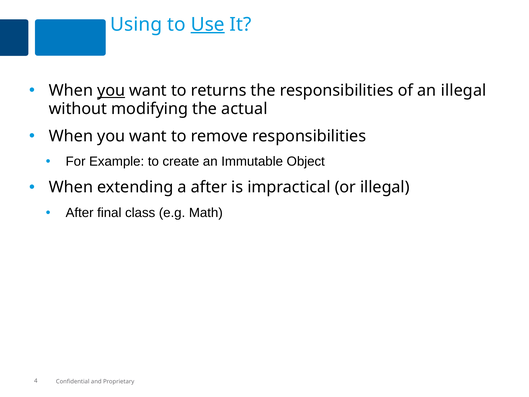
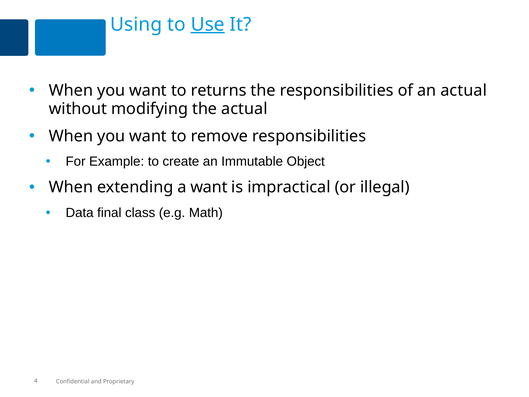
you underline: present -> none (111, 90)
an illegal: illegal -> actual (464, 90)
a after: after -> want (209, 187)
After: After -> Data (80, 213)
